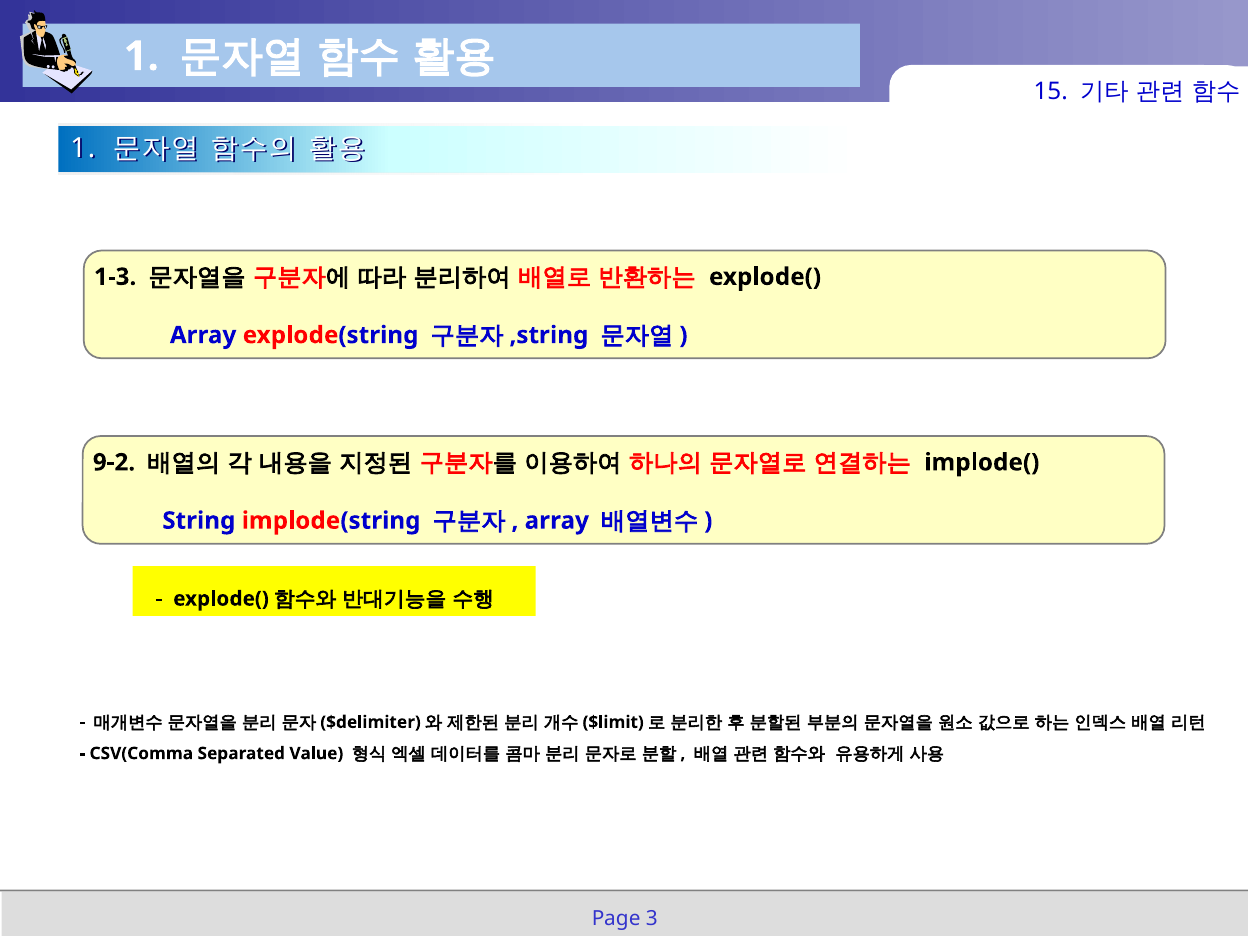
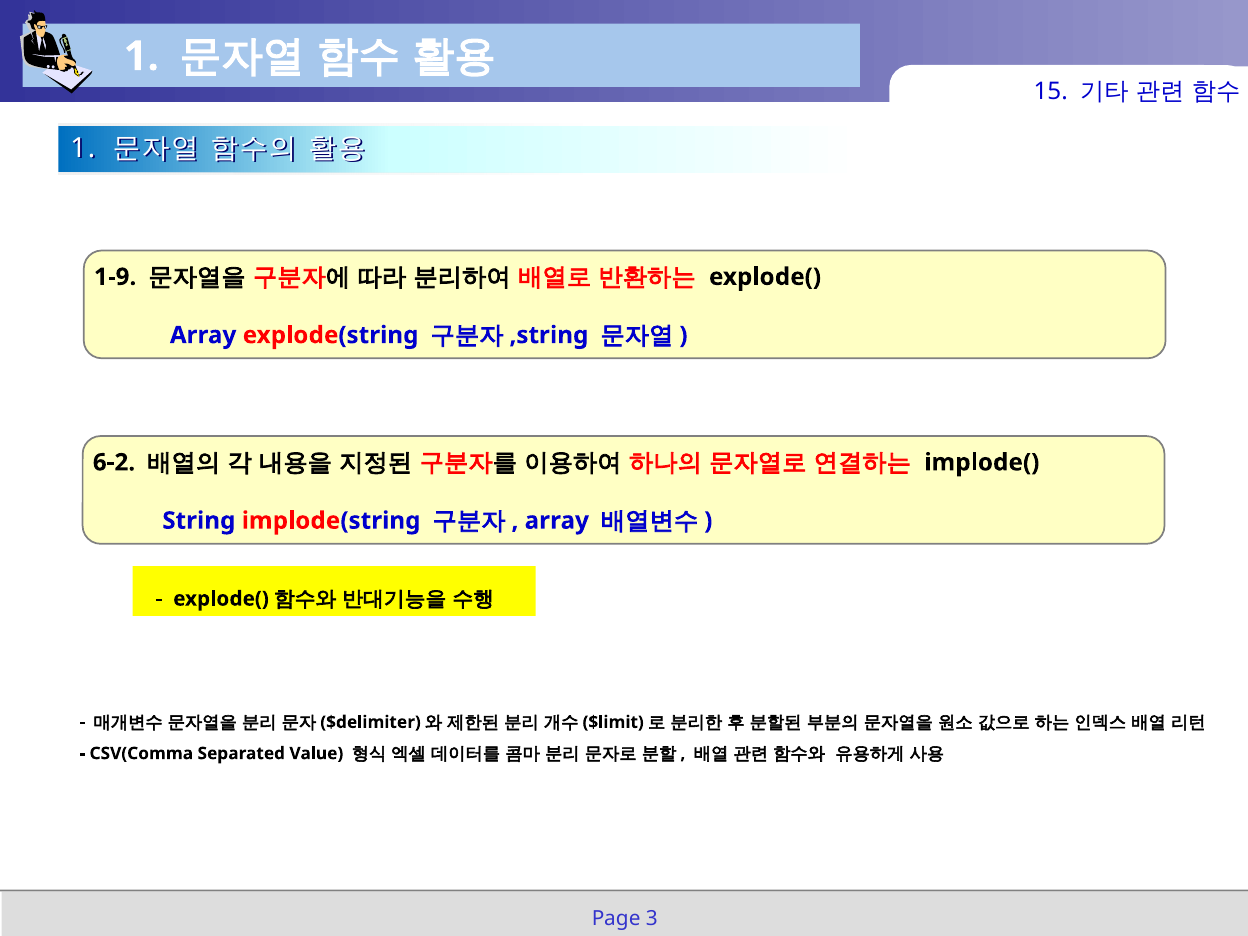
1-3: 1-3 -> 1-9 (115, 277)
9-2: 9-2 -> 6-2 (114, 462)
